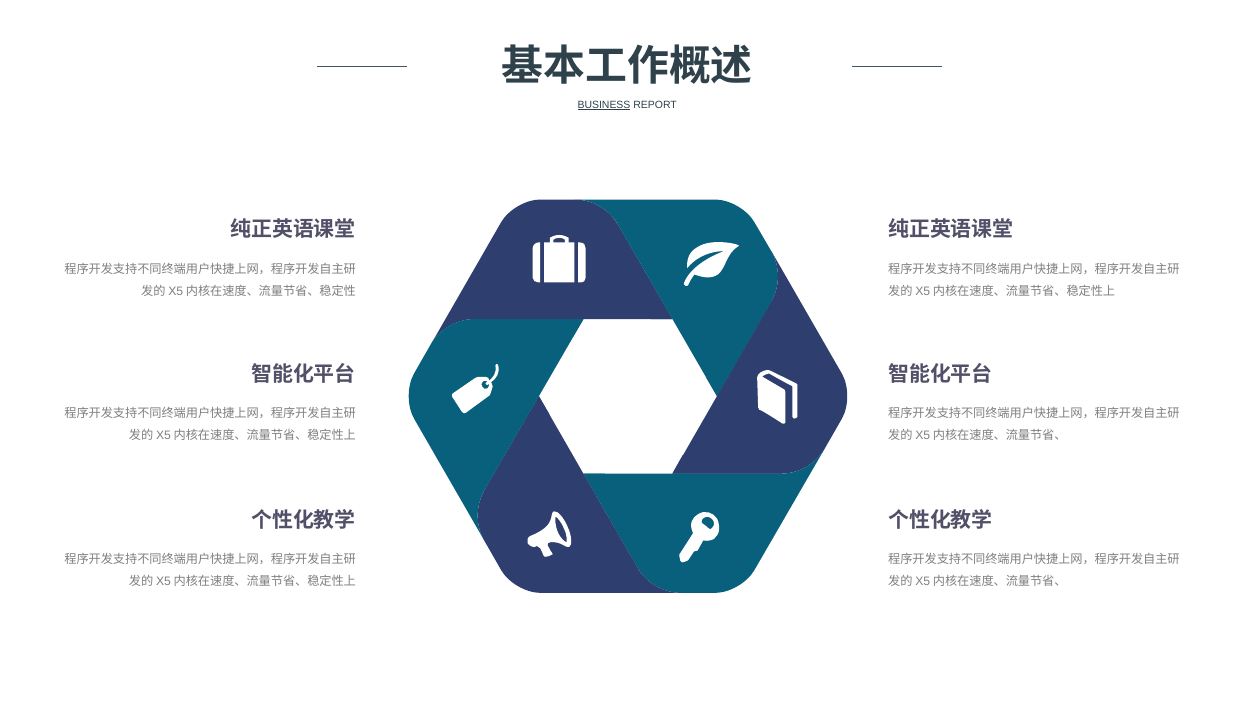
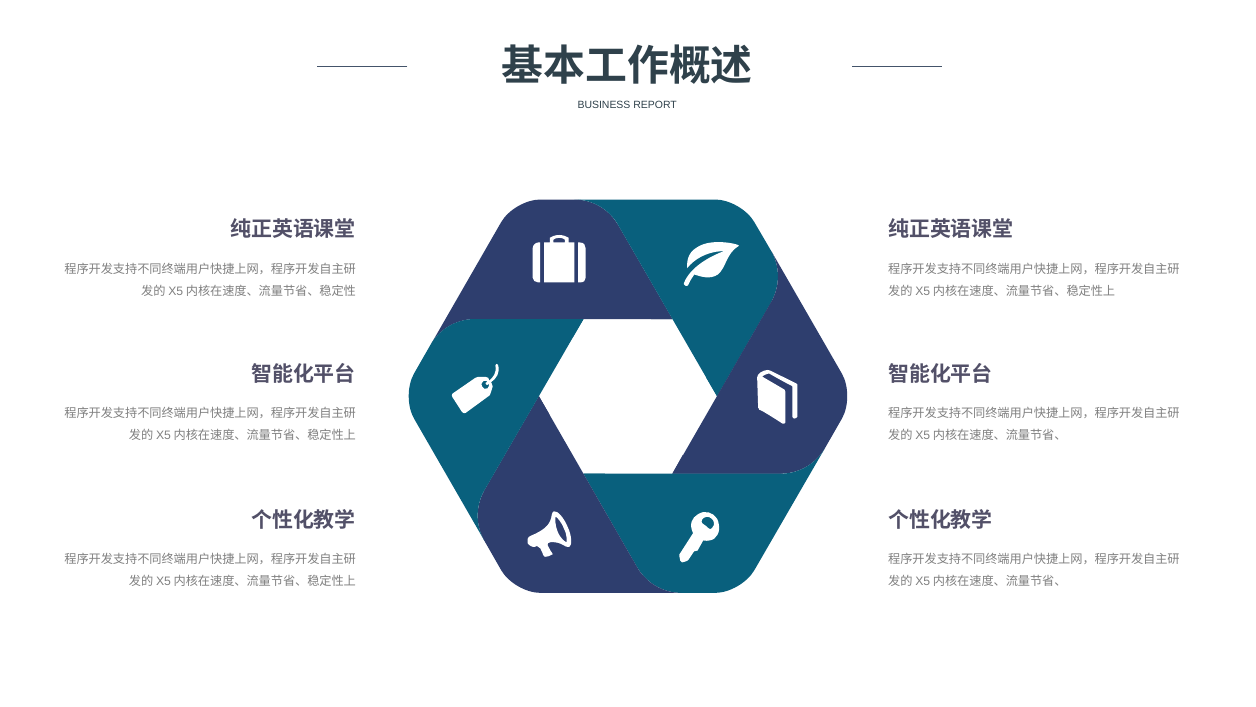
BUSINESS underline: present -> none (604, 105)
